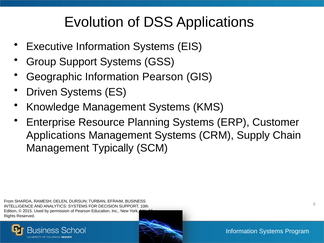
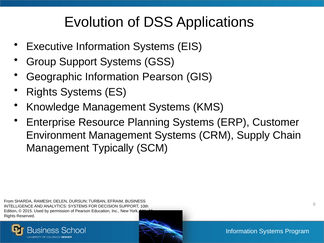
Driven: Driven -> Rights (42, 92)
Applications: Applications -> Environment (56, 135)
